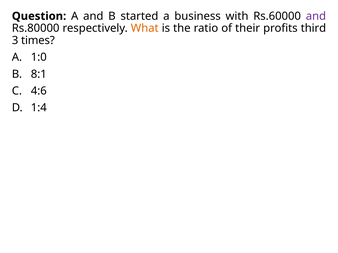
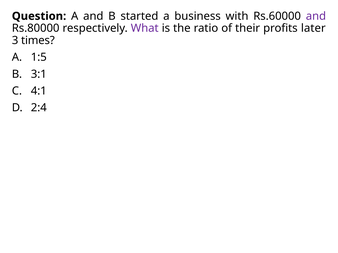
What colour: orange -> purple (145, 28)
third: third -> later (313, 28)
1:0: 1:0 -> 1:5 (39, 57)
8:1: 8:1 -> 3:1 (39, 74)
4:6: 4:6 -> 4:1 (39, 91)
1:4: 1:4 -> 2:4 (39, 108)
